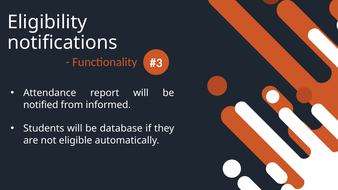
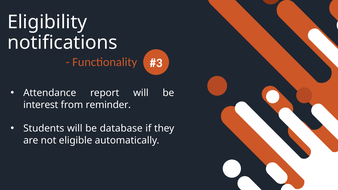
notified: notified -> interest (41, 105)
informed: informed -> reminder (108, 105)
